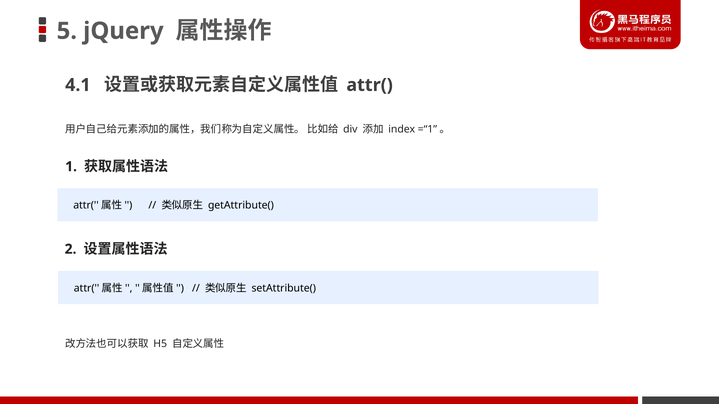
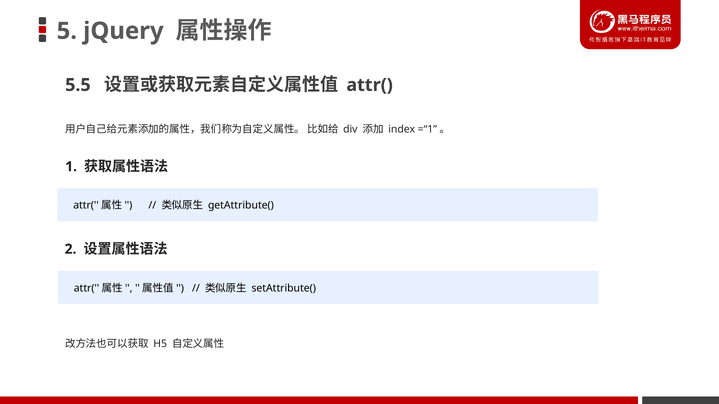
4.1: 4.1 -> 5.5 (78, 85)
